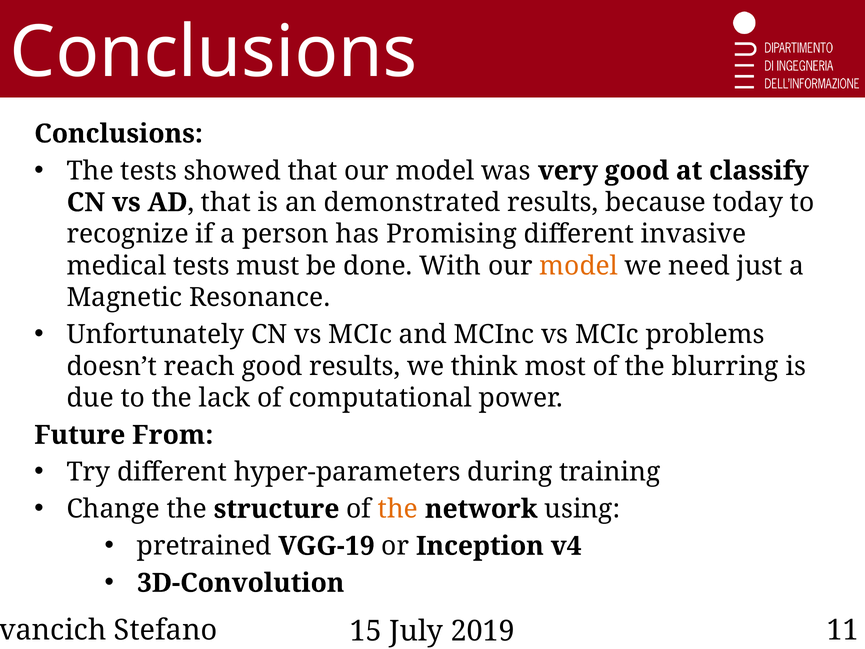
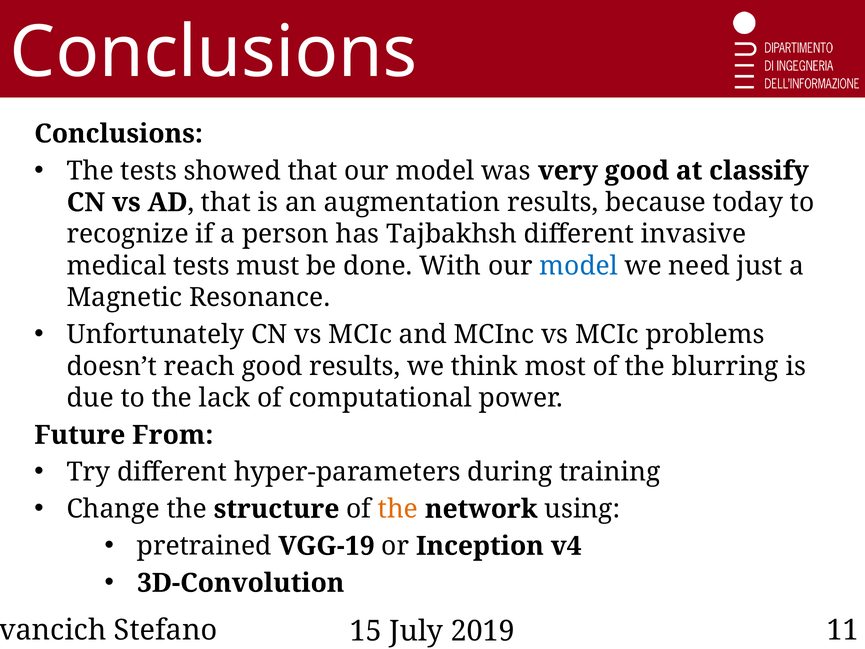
demonstrated: demonstrated -> augmentation (412, 202)
Promising: Promising -> Tajbakhsh (452, 234)
model colour: orange -> blue (579, 266)
